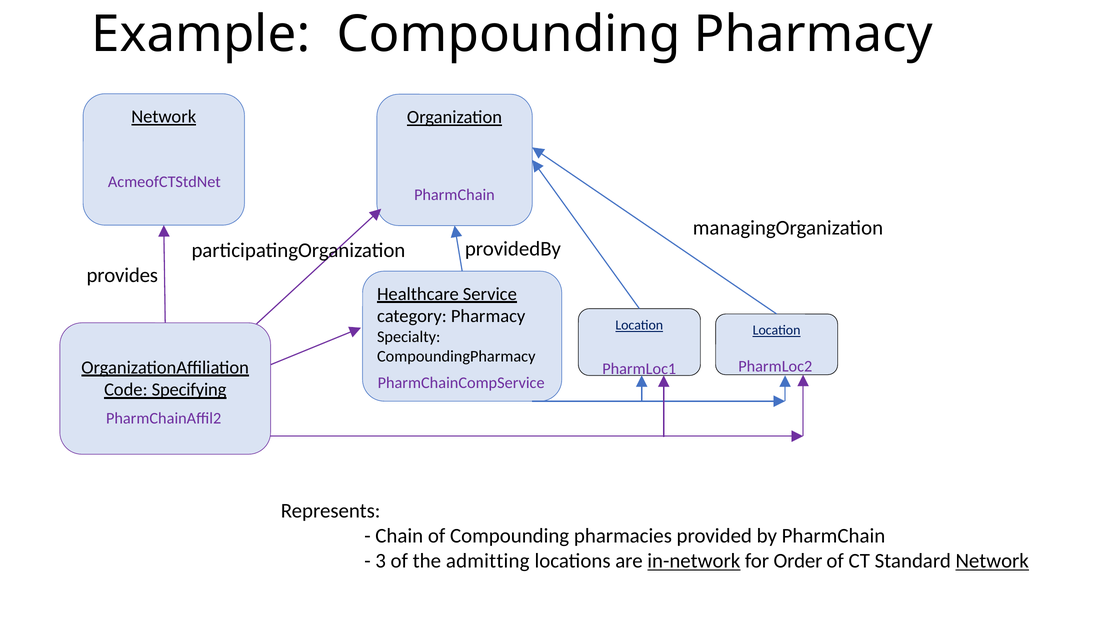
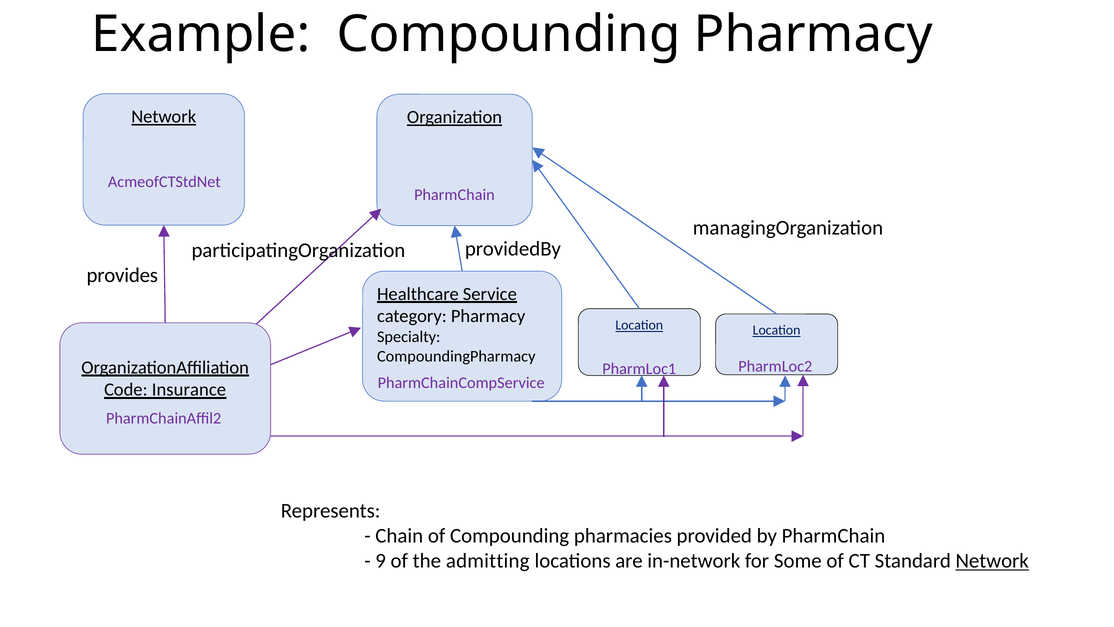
Specifying: Specifying -> Insurance (189, 390)
3: 3 -> 9 (381, 561)
in-network underline: present -> none (694, 561)
Order: Order -> Some (798, 561)
